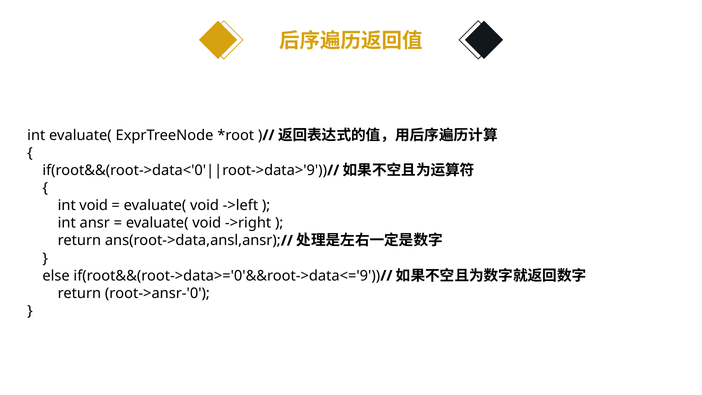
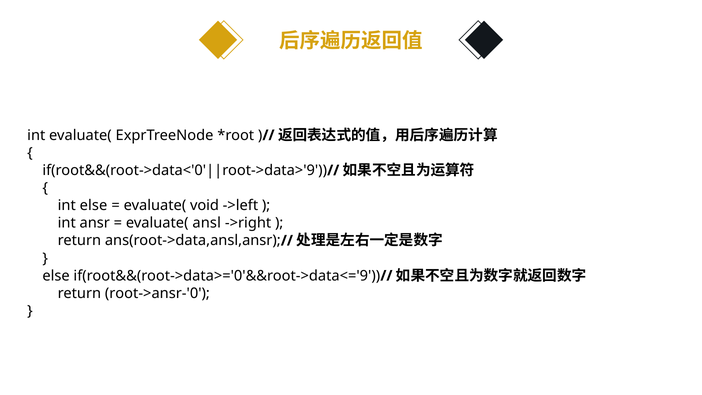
int void: void -> else (94, 205)
void: void -> ansl (207, 223)
